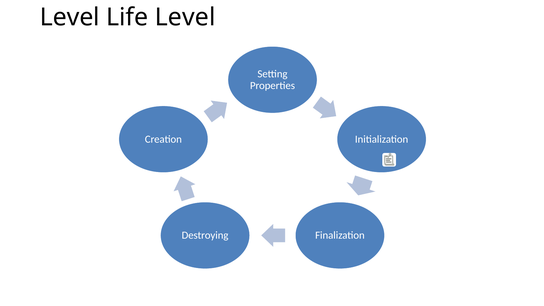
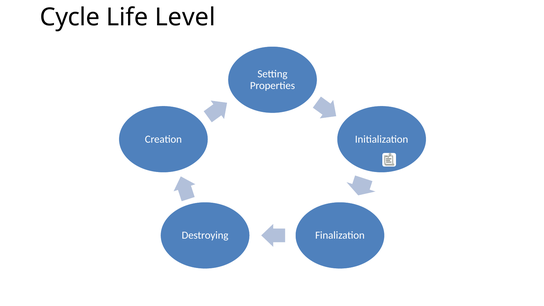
Level: Level -> Cycle (70, 17)
